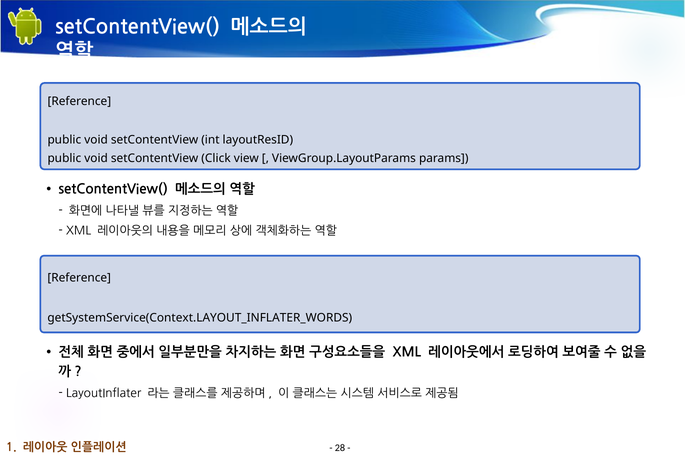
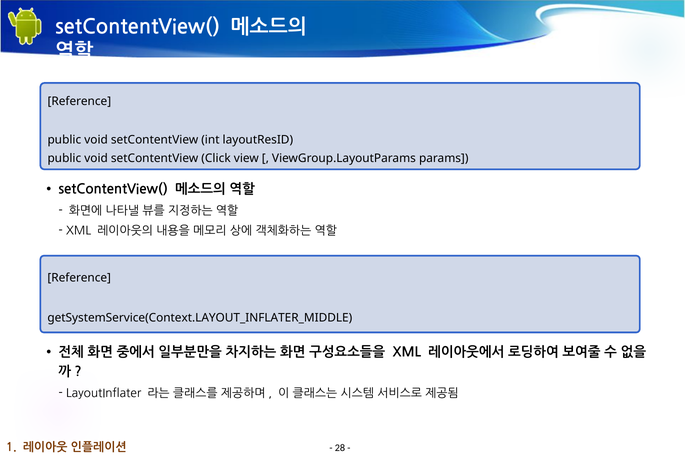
getSystemService(Context.LAYOUT_INFLATER_WORDS: getSystemService(Context.LAYOUT_INFLATER_WORDS -> getSystemService(Context.LAYOUT_INFLATER_MIDDLE (200, 317)
